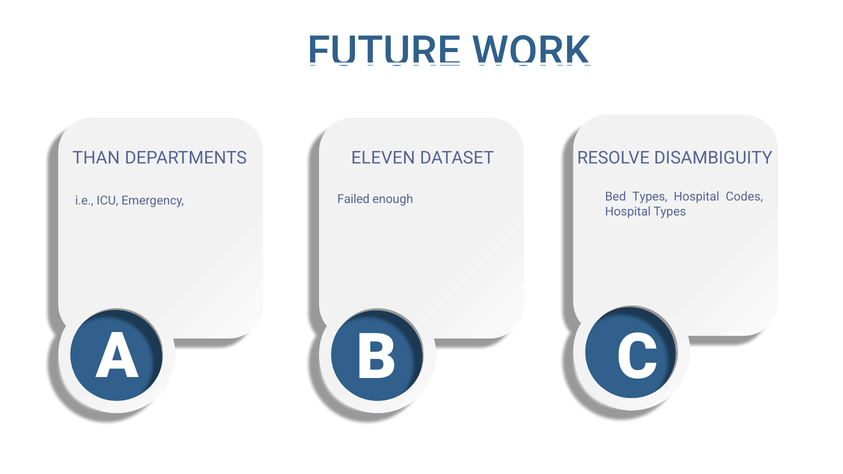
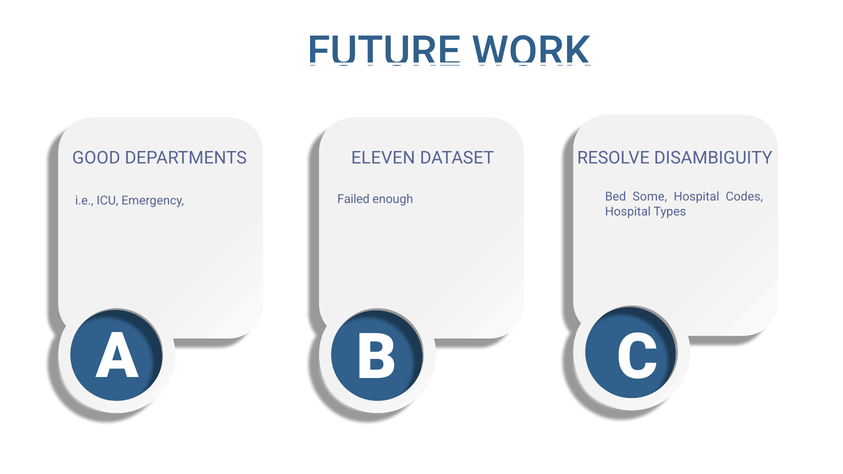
THAN: THAN -> GOOD (96, 158)
Bed Types: Types -> Some (650, 197)
